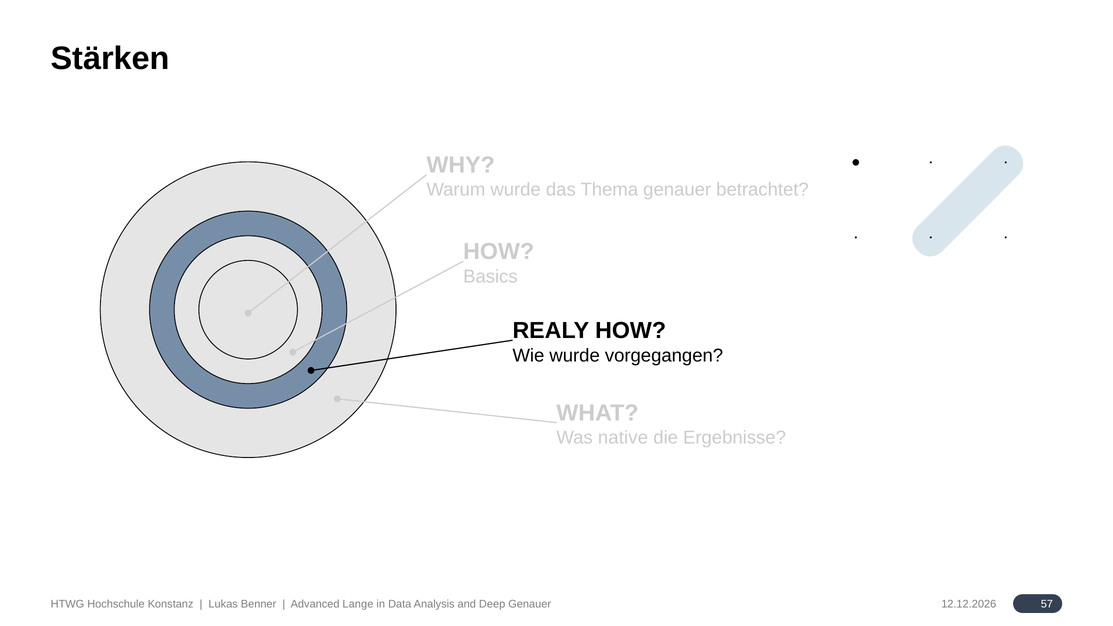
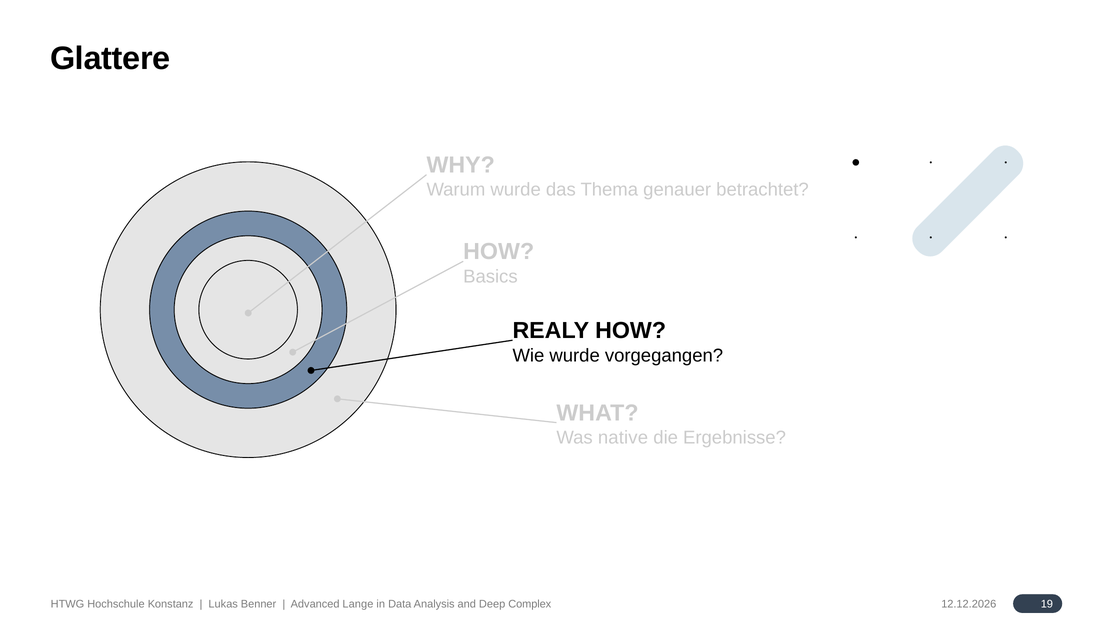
Stärken: Stärken -> Glattere (110, 59)
Deep Genauer: Genauer -> Complex (530, 604)
57: 57 -> 19 (1047, 604)
